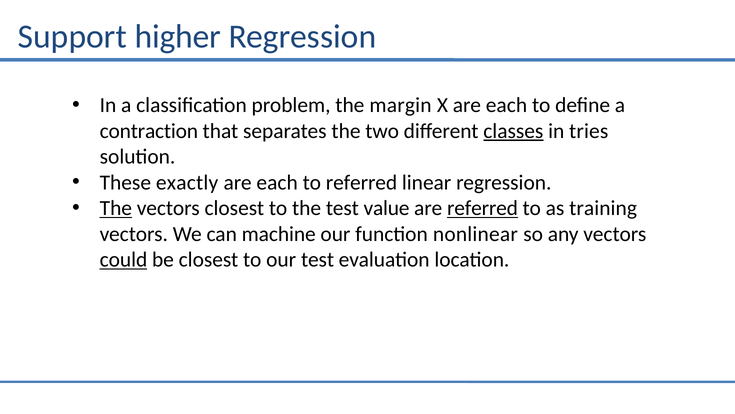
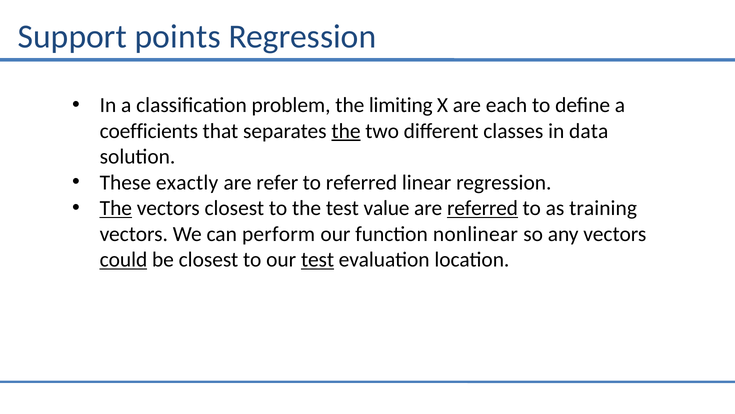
higher: higher -> points (178, 37)
margin: margin -> limiting (401, 105)
contraction: contraction -> coefficients (149, 131)
the underline: none -> present (346, 131)
classes underline: present -> none (513, 131)
tries: tries -> data (589, 131)
each: each -> refer (277, 182)
machine: machine -> perform (279, 234)
test underline: none -> present (318, 259)
